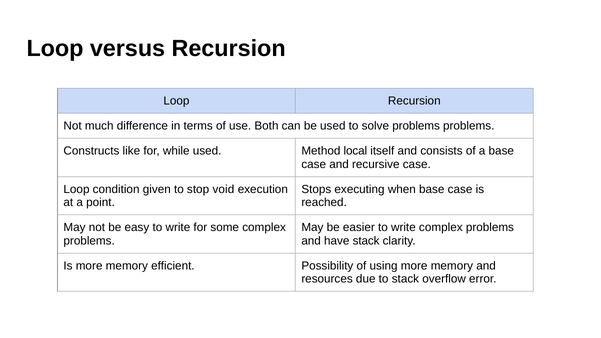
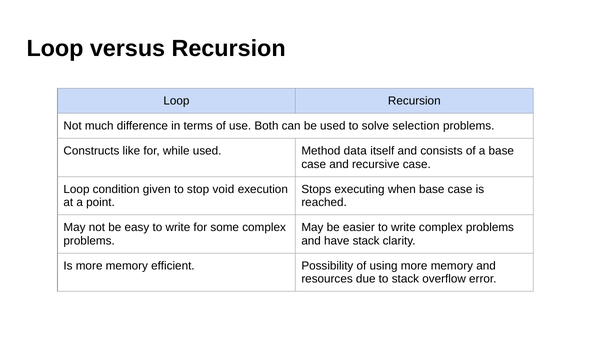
solve problems: problems -> selection (416, 126)
local: local -> data (355, 151)
